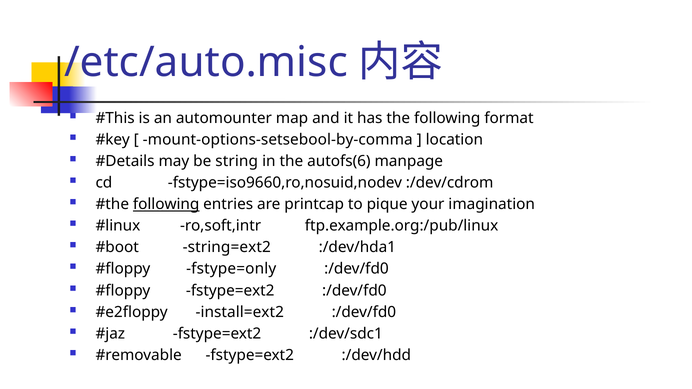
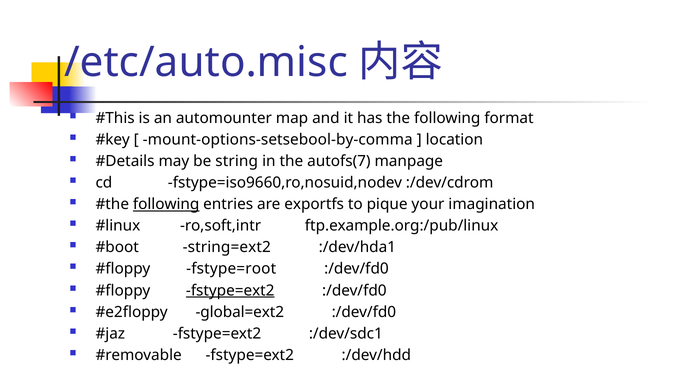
autofs(6: autofs(6 -> autofs(7 (339, 161)
printcap: printcap -> exportfs (314, 205)
fstype=only: fstype=only -> fstype=root (231, 269)
fstype=ext2 underline: none -> present (230, 291)
install=ext2: install=ext2 -> global=ext2 (240, 312)
